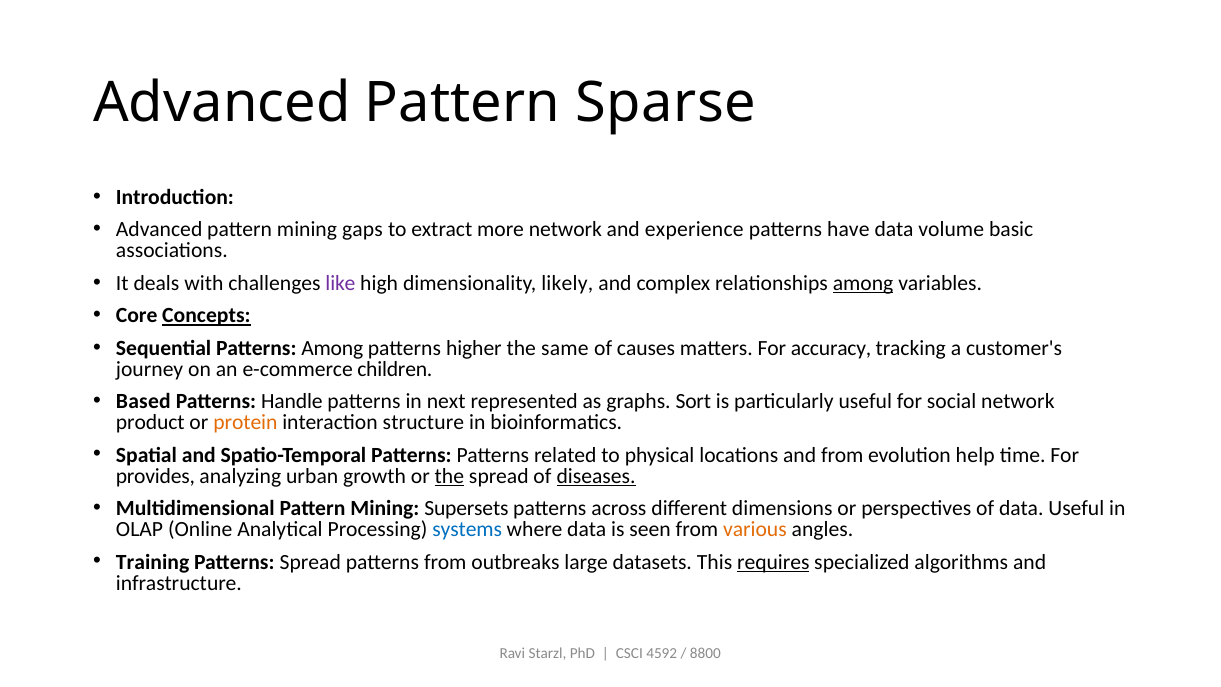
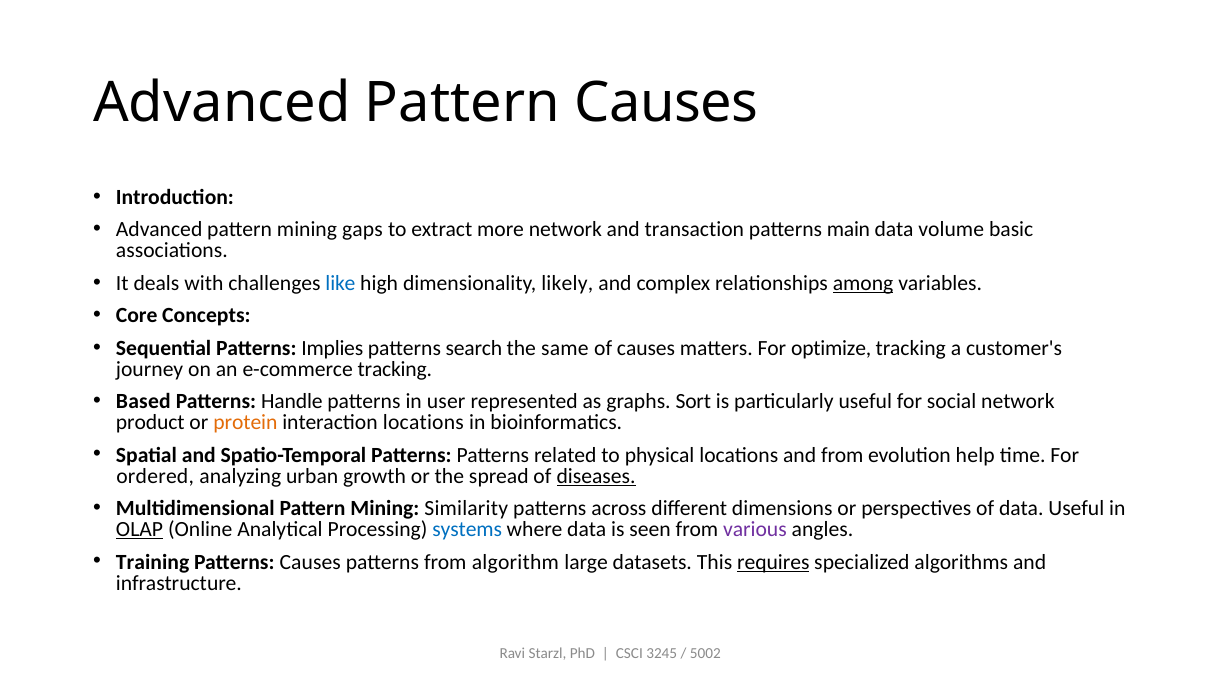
Pattern Sparse: Sparse -> Causes (666, 103)
experience: experience -> transaction (694, 230)
have: have -> main (848, 230)
like colour: purple -> blue (340, 283)
Concepts underline: present -> none (206, 315)
Patterns Among: Among -> Implies (332, 348)
higher: higher -> search (474, 348)
accuracy: accuracy -> optimize (831, 348)
e-commerce children: children -> tracking (395, 369)
next: next -> user (446, 401)
interaction structure: structure -> locations (423, 422)
provides: provides -> ordered (155, 476)
the underline: present -> none (449, 476)
Supersets: Supersets -> Similarity (466, 508)
OLAP underline: none -> present (140, 529)
various colour: orange -> purple (755, 529)
Patterns Spread: Spread -> Causes (310, 562)
outbreaks: outbreaks -> algorithm (515, 562)
4592: 4592 -> 3245 (662, 653)
8800: 8800 -> 5002 (705, 653)
